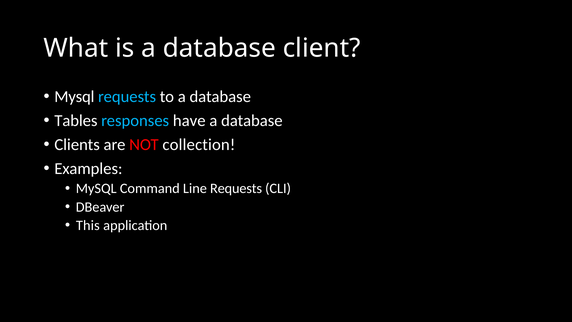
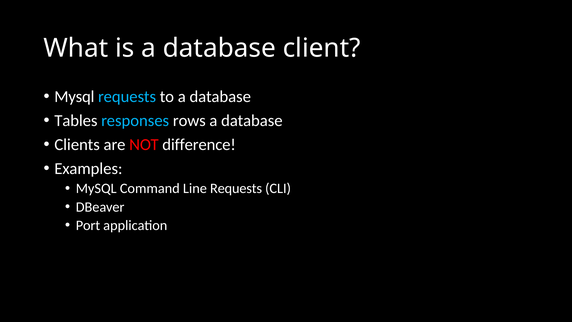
have: have -> rows (189, 121)
collection: collection -> difference (199, 145)
This: This -> Port (88, 225)
